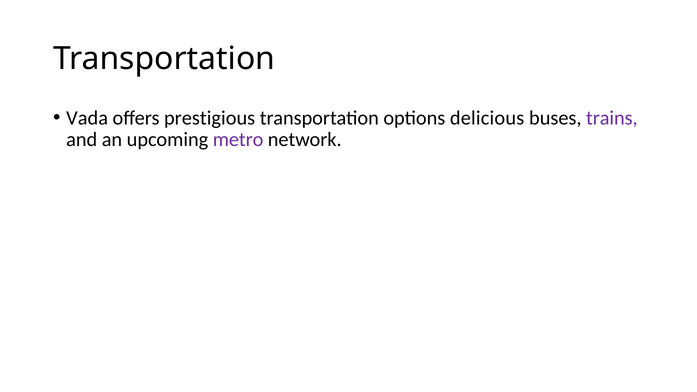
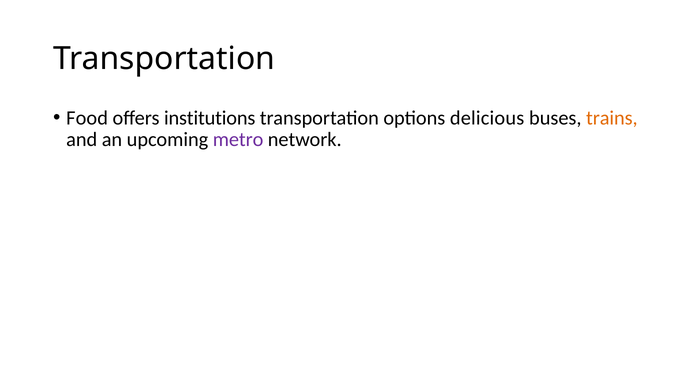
Vada: Vada -> Food (87, 118)
prestigious: prestigious -> institutions (210, 118)
trains colour: purple -> orange (612, 118)
